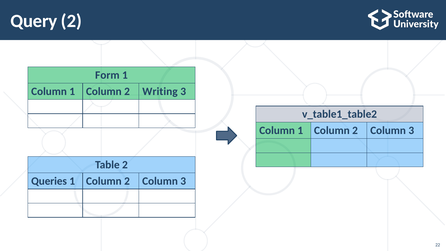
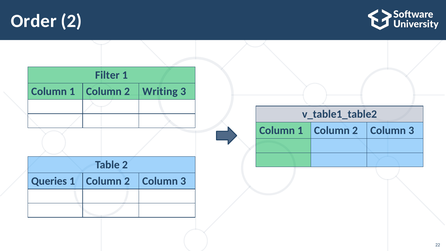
Query: Query -> Order (34, 21)
Form: Form -> Filter (107, 75)
